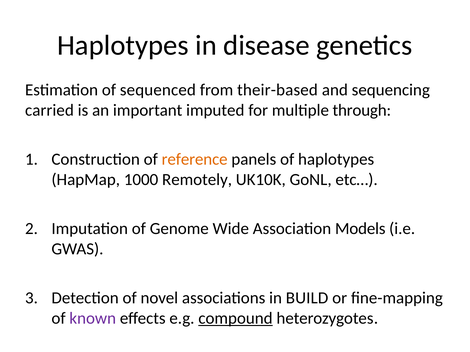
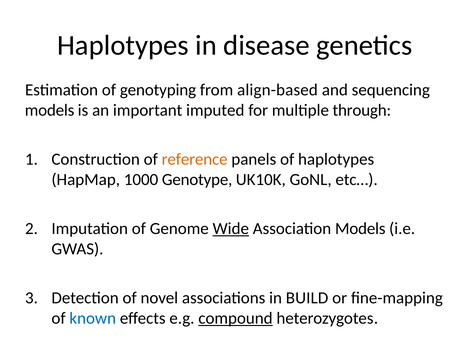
sequenced: sequenced -> genotyping (158, 90)
their-based: their-based -> align-based (277, 90)
carried: carried -> models (50, 110)
Remotely: Remotely -> Genotype (197, 180)
Wide underline: none -> present (231, 229)
known colour: purple -> blue (93, 319)
